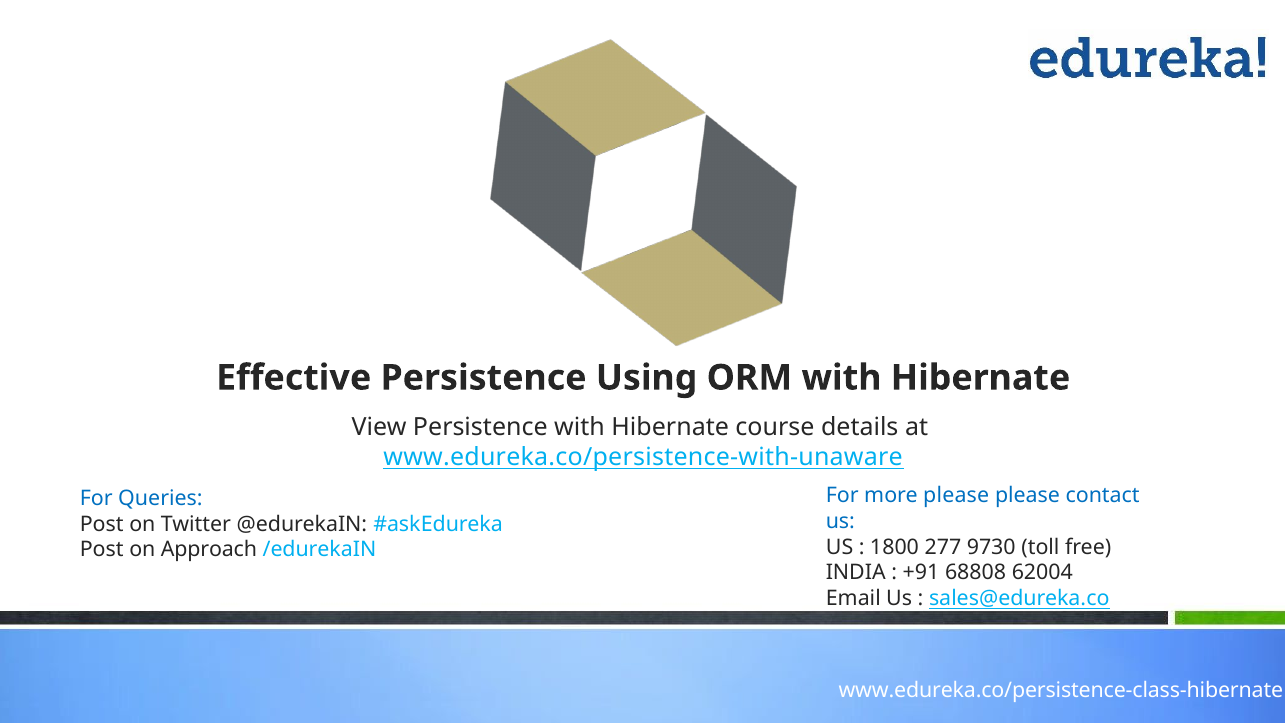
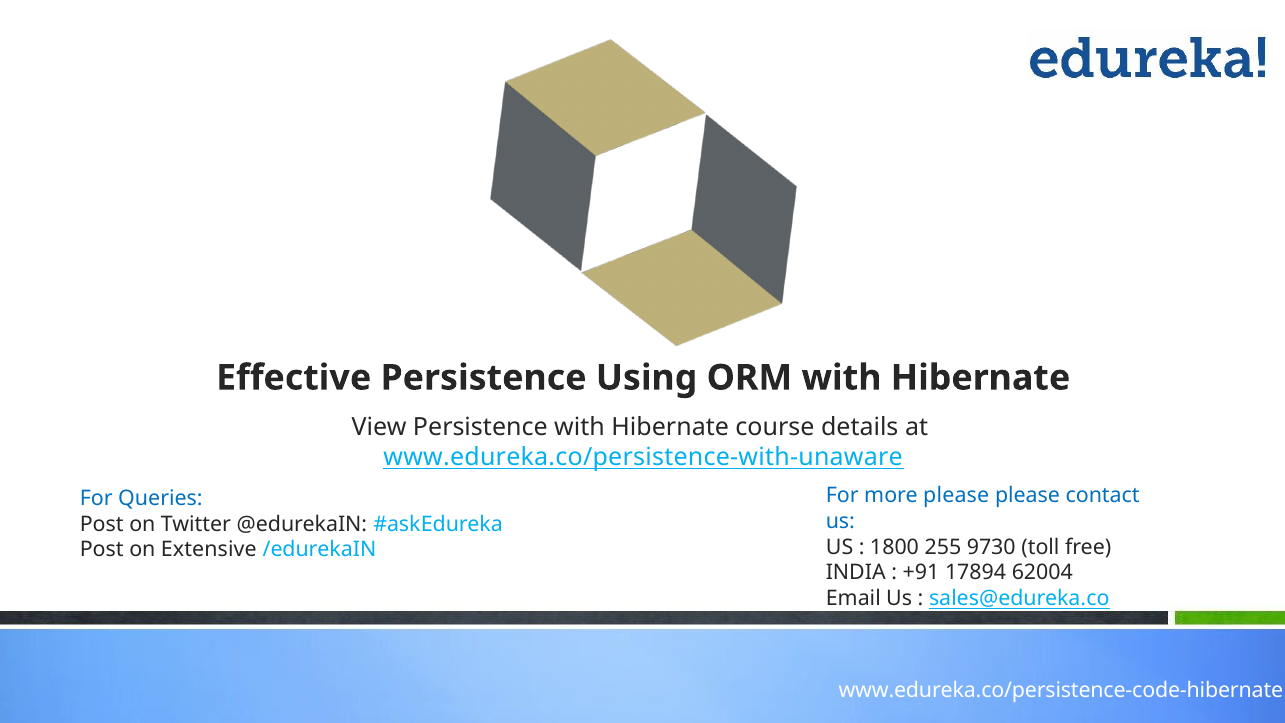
277: 277 -> 255 (943, 547)
Approach: Approach -> Extensive (209, 550)
68808: 68808 -> 17894 (976, 573)
www.edureka.co/persistence-class-hibernate: www.edureka.co/persistence-class-hibernate -> www.edureka.co/persistence-code-hibernate (1061, 691)
